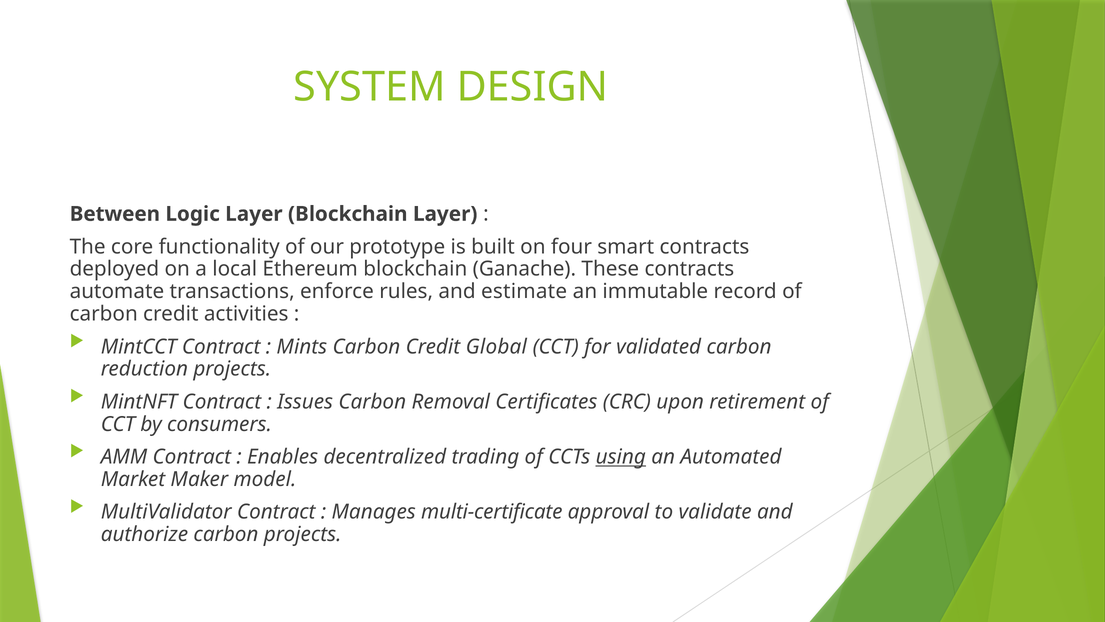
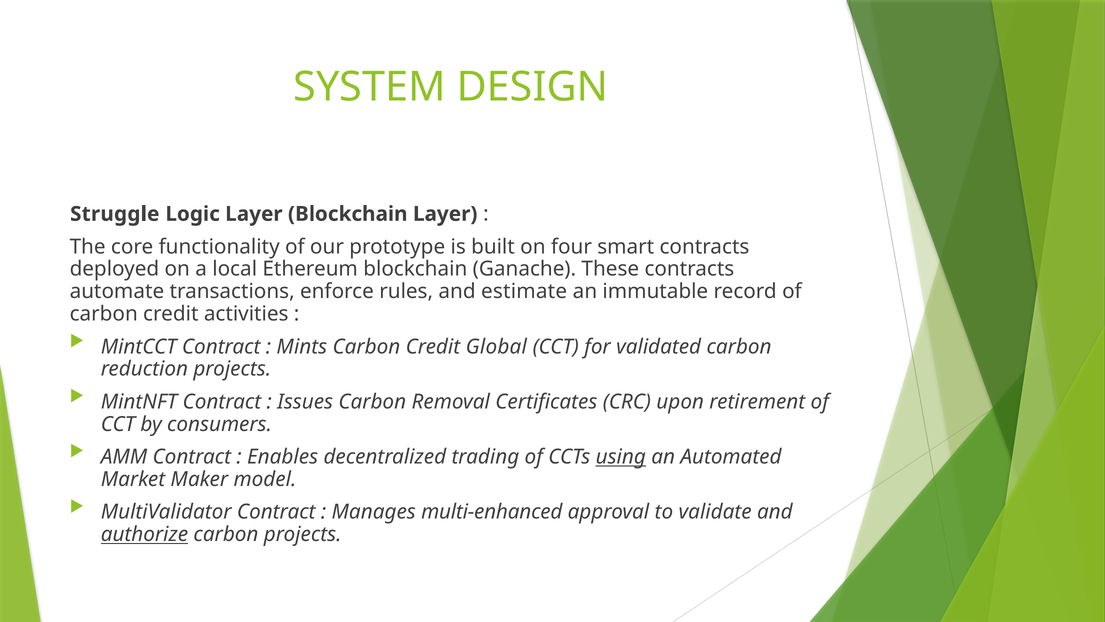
Between: Between -> Struggle (115, 214)
multi-certificate: multi-certificate -> multi-enhanced (492, 512)
authorize underline: none -> present (144, 534)
